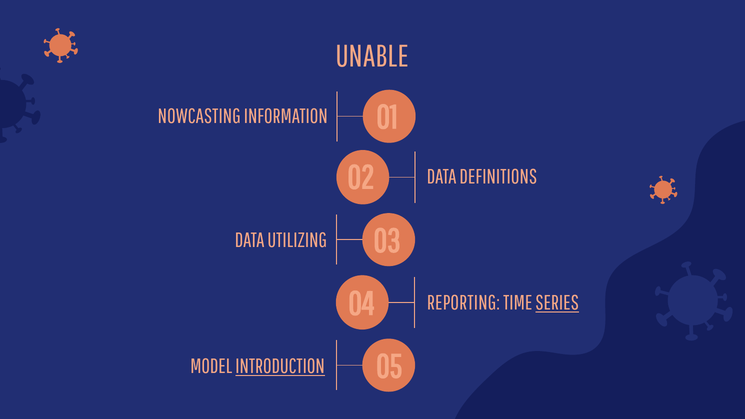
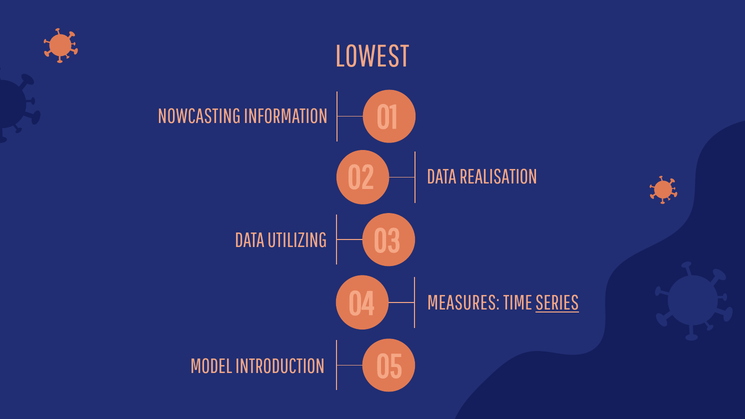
UNABLE: UNABLE -> LOWEST (372, 56)
DEFINITIONS: DEFINITIONS -> REALISATION (498, 177)
REPORTING: REPORTING -> MEASURES (463, 303)
INTRODUCTION underline: present -> none (280, 367)
